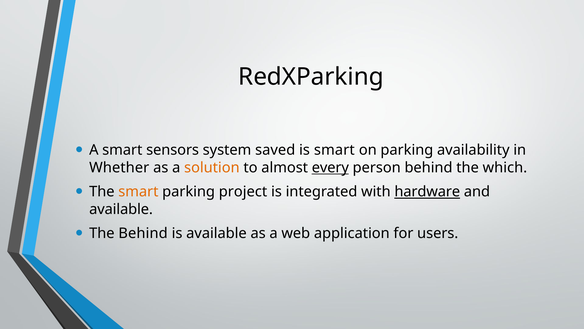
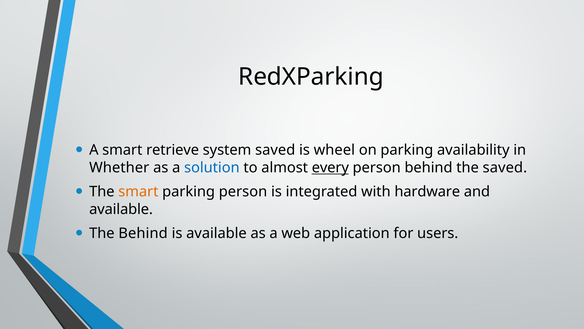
sensors: sensors -> retrieve (173, 150)
is smart: smart -> wheel (334, 150)
solution colour: orange -> blue (212, 167)
the which: which -> saved (505, 167)
parking project: project -> person (243, 192)
hardware underline: present -> none (427, 192)
